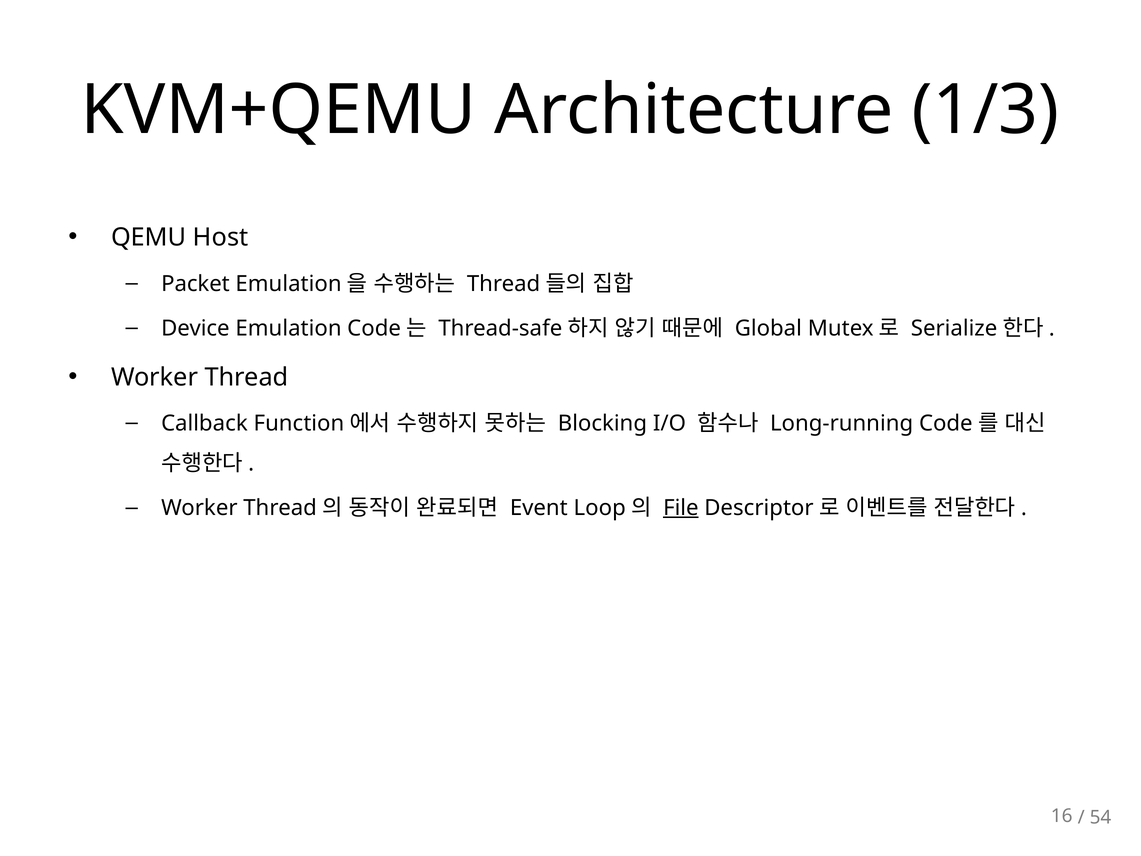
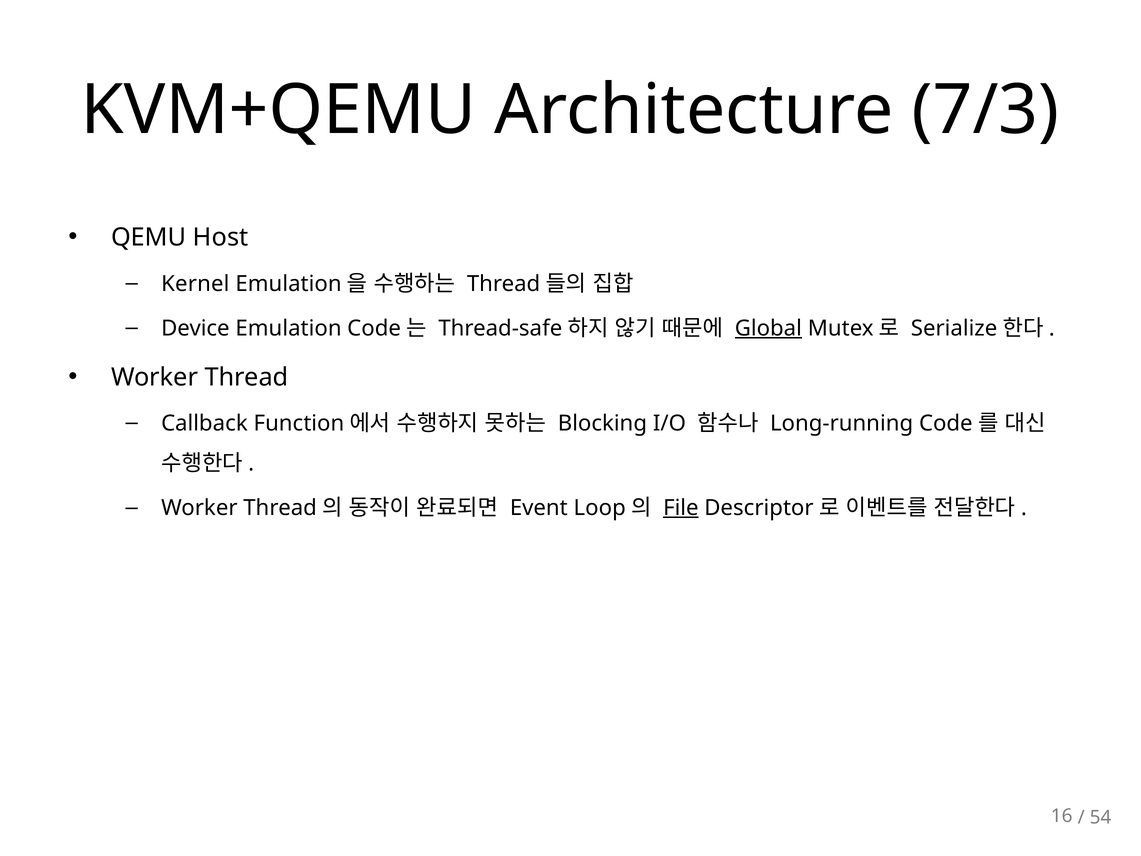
1/3: 1/3 -> 7/3 (986, 110)
Packet: Packet -> Kernel (195, 284)
Global underline: none -> present (768, 328)
